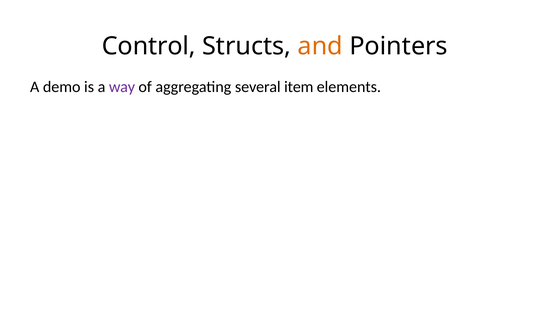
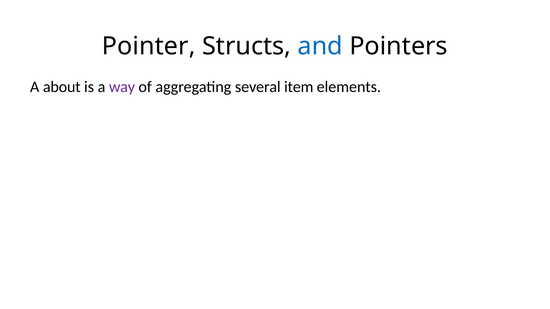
Control: Control -> Pointer (149, 46)
and colour: orange -> blue (320, 46)
demo: demo -> about (62, 87)
